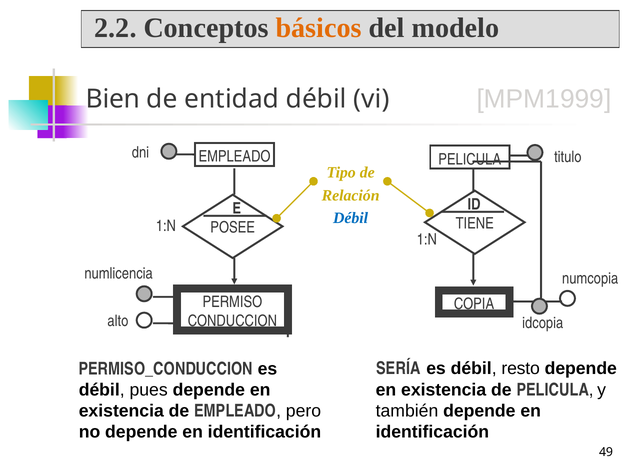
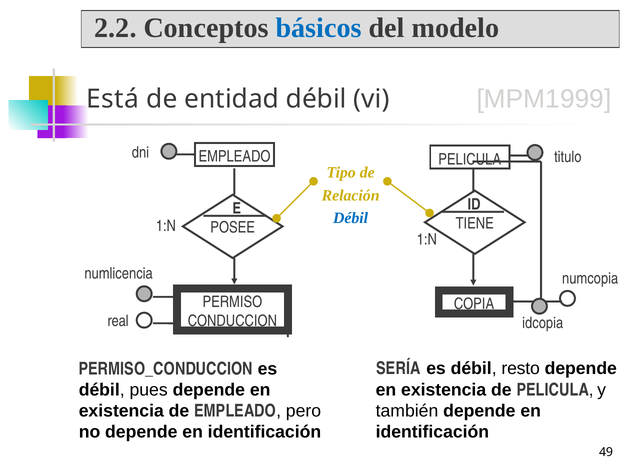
básicos colour: orange -> blue (319, 28)
Bien: Bien -> Está (113, 99)
alto: alto -> real (118, 321)
